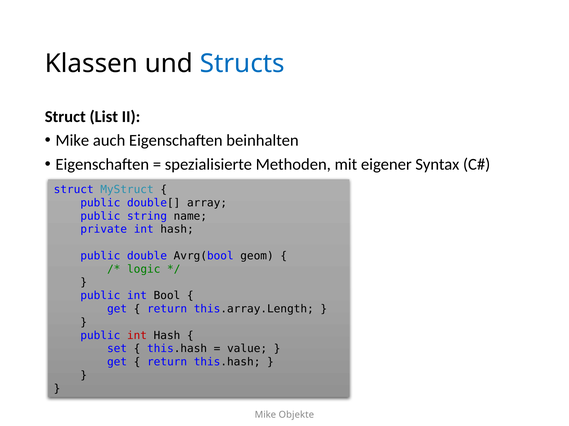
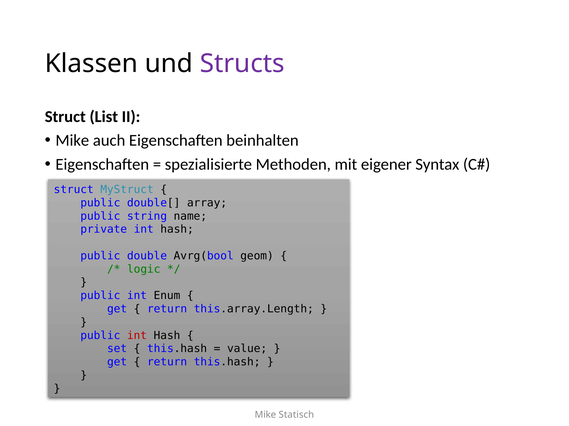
Structs colour: blue -> purple (242, 64)
Bool: Bool -> Enum (167, 296)
Objekte: Objekte -> Statisch (296, 416)
